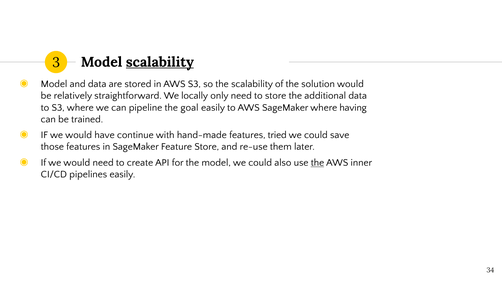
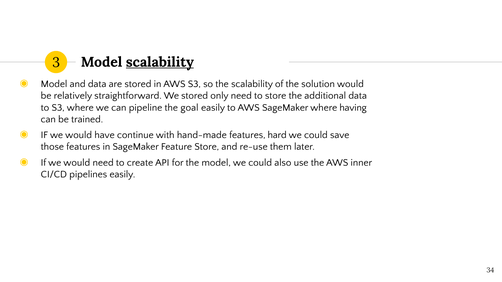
We locally: locally -> stored (195, 96)
tried: tried -> hard (277, 135)
the underline: present -> none (317, 163)
